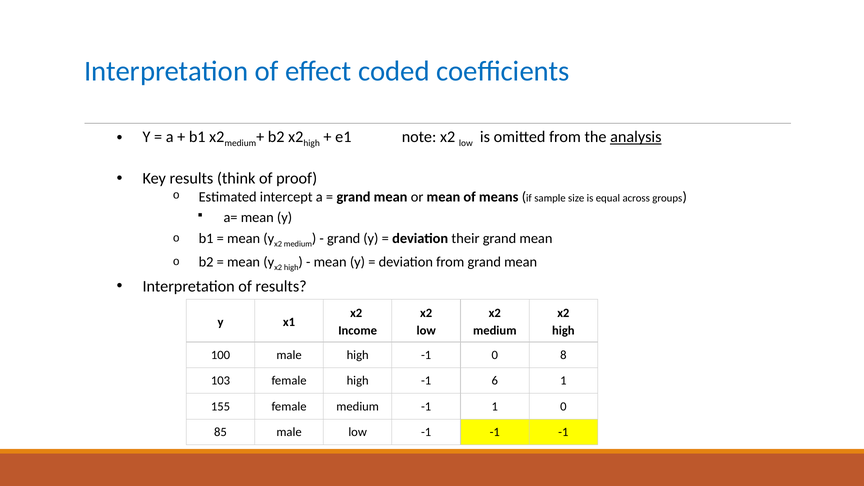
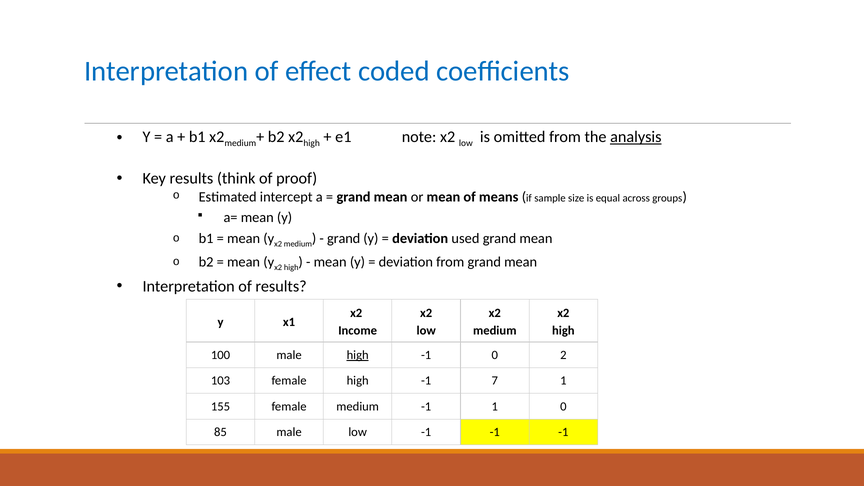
their: their -> used (465, 239)
high underline: none -> present (358, 355)
8: 8 -> 2 (563, 355)
6: 6 -> 7 (495, 381)
